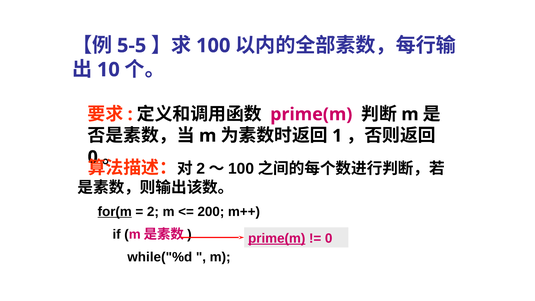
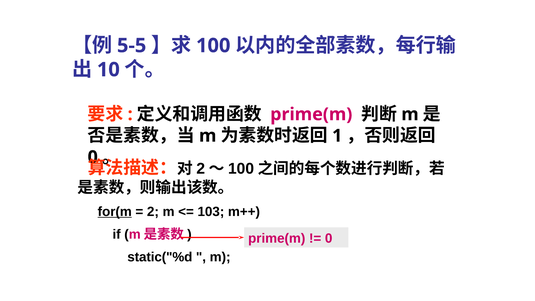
200: 200 -> 103 (211, 212)
prime(m underline: present -> none (277, 238)
while("%d: while("%d -> static("%d (160, 257)
